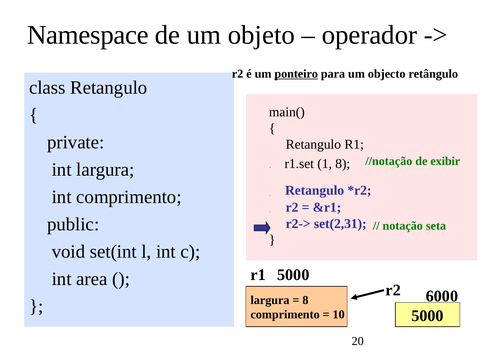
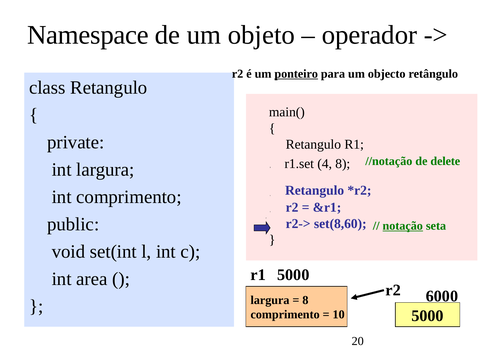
exibir: exibir -> delete (445, 161)
1: 1 -> 4 (325, 164)
set(2,31: set(2,31 -> set(8,60 (340, 224)
notação underline: none -> present (403, 226)
